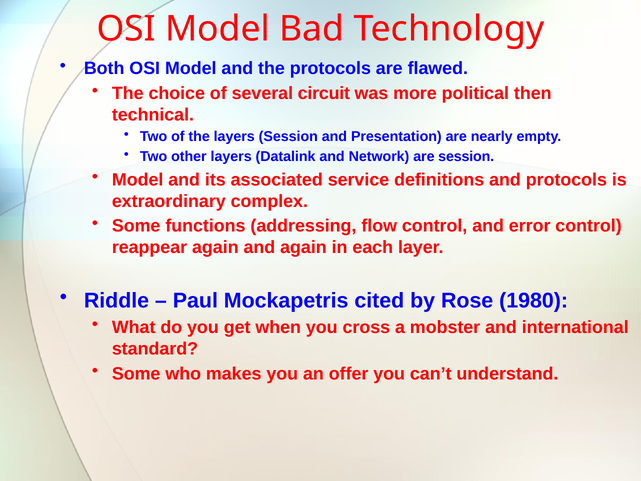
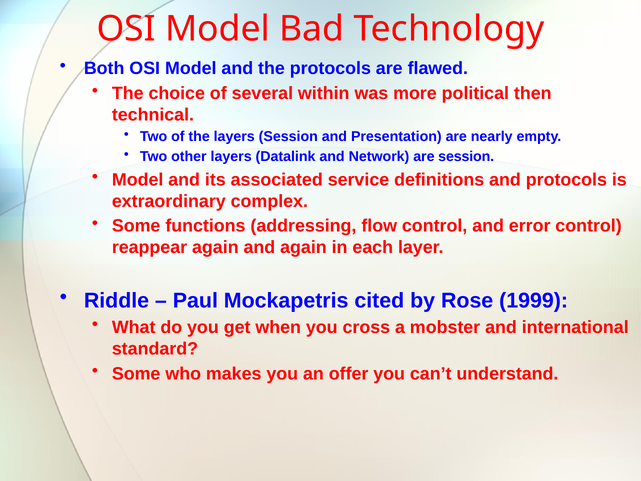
circuit: circuit -> within (324, 94)
1980: 1980 -> 1999 (534, 300)
